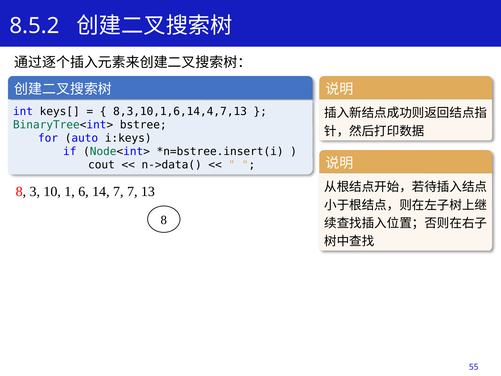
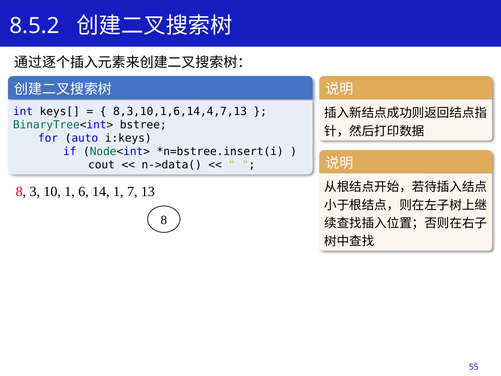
14 7: 7 -> 1 (118, 191)
